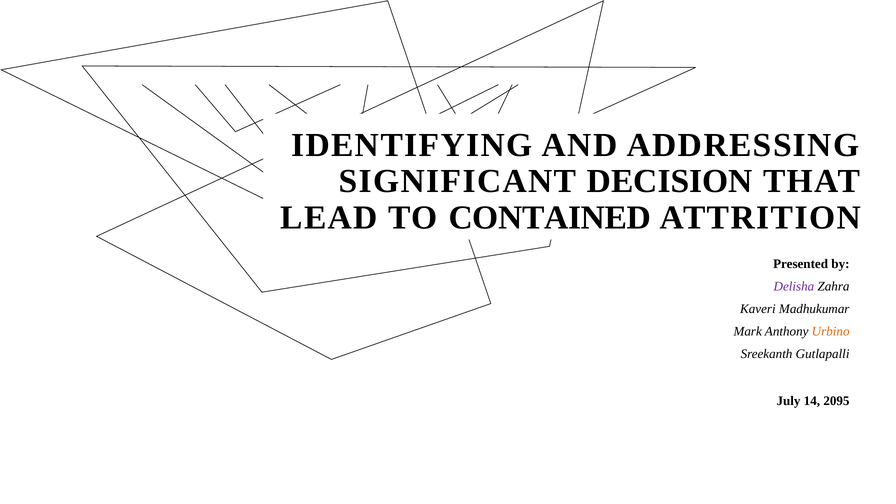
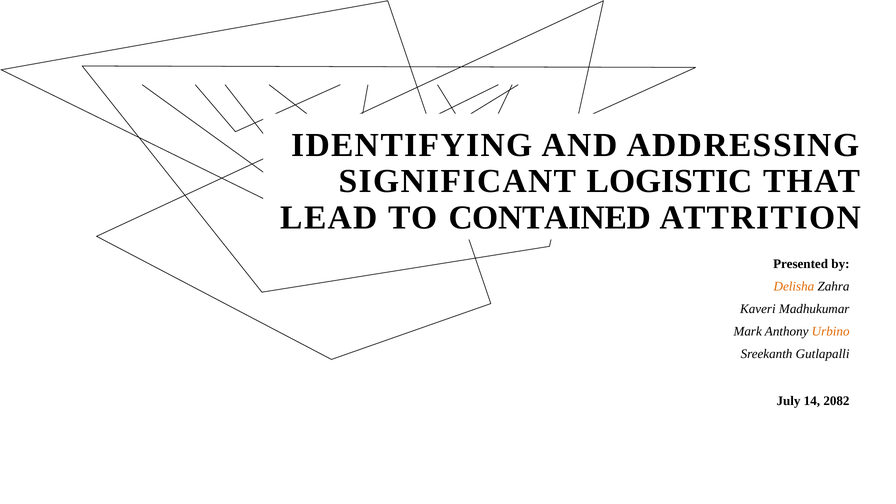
DECISION: DECISION -> LOGISTIC (670, 181)
Delisha colour: purple -> orange (794, 287)
2095: 2095 -> 2082 (836, 401)
